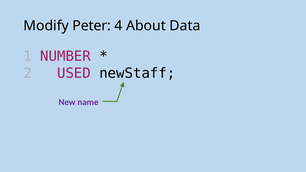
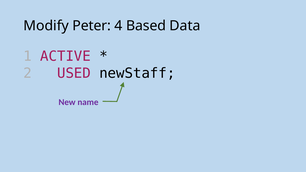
About: About -> Based (146, 26)
NUMBER: NUMBER -> ACTIVE (66, 56)
